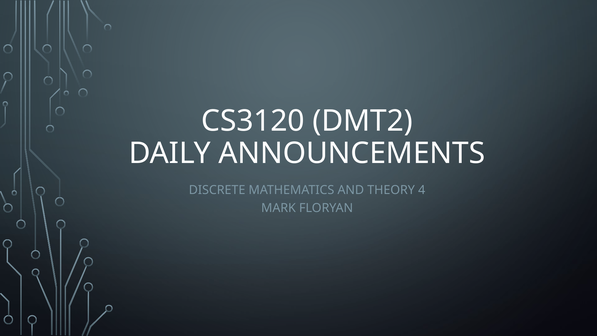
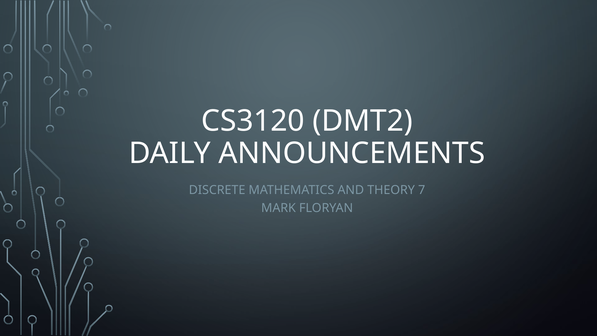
4: 4 -> 7 (422, 190)
